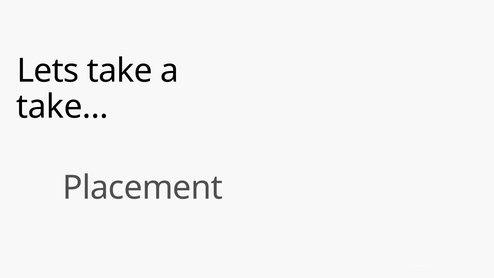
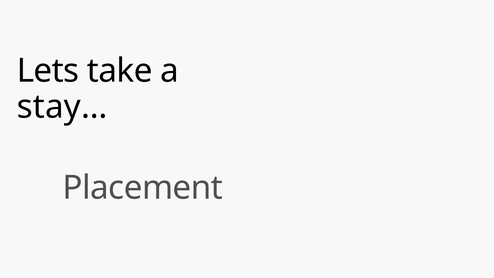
take…: take… -> stay… (62, 107)
